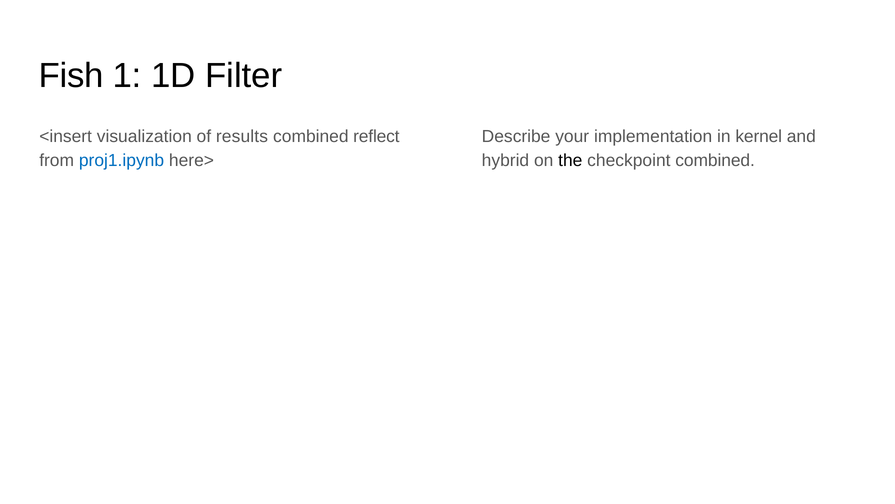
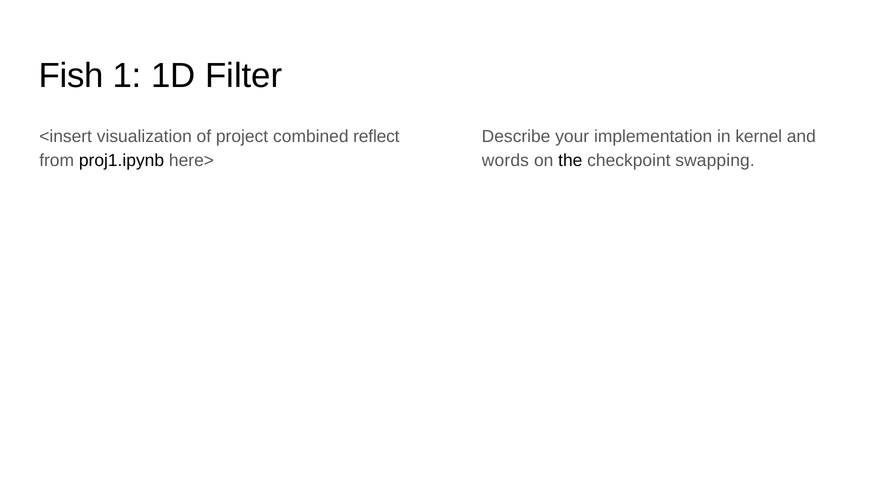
results: results -> project (242, 137)
proj1.ipynb colour: blue -> black (121, 161)
hybrid: hybrid -> words (505, 161)
checkpoint combined: combined -> swapping (715, 161)
